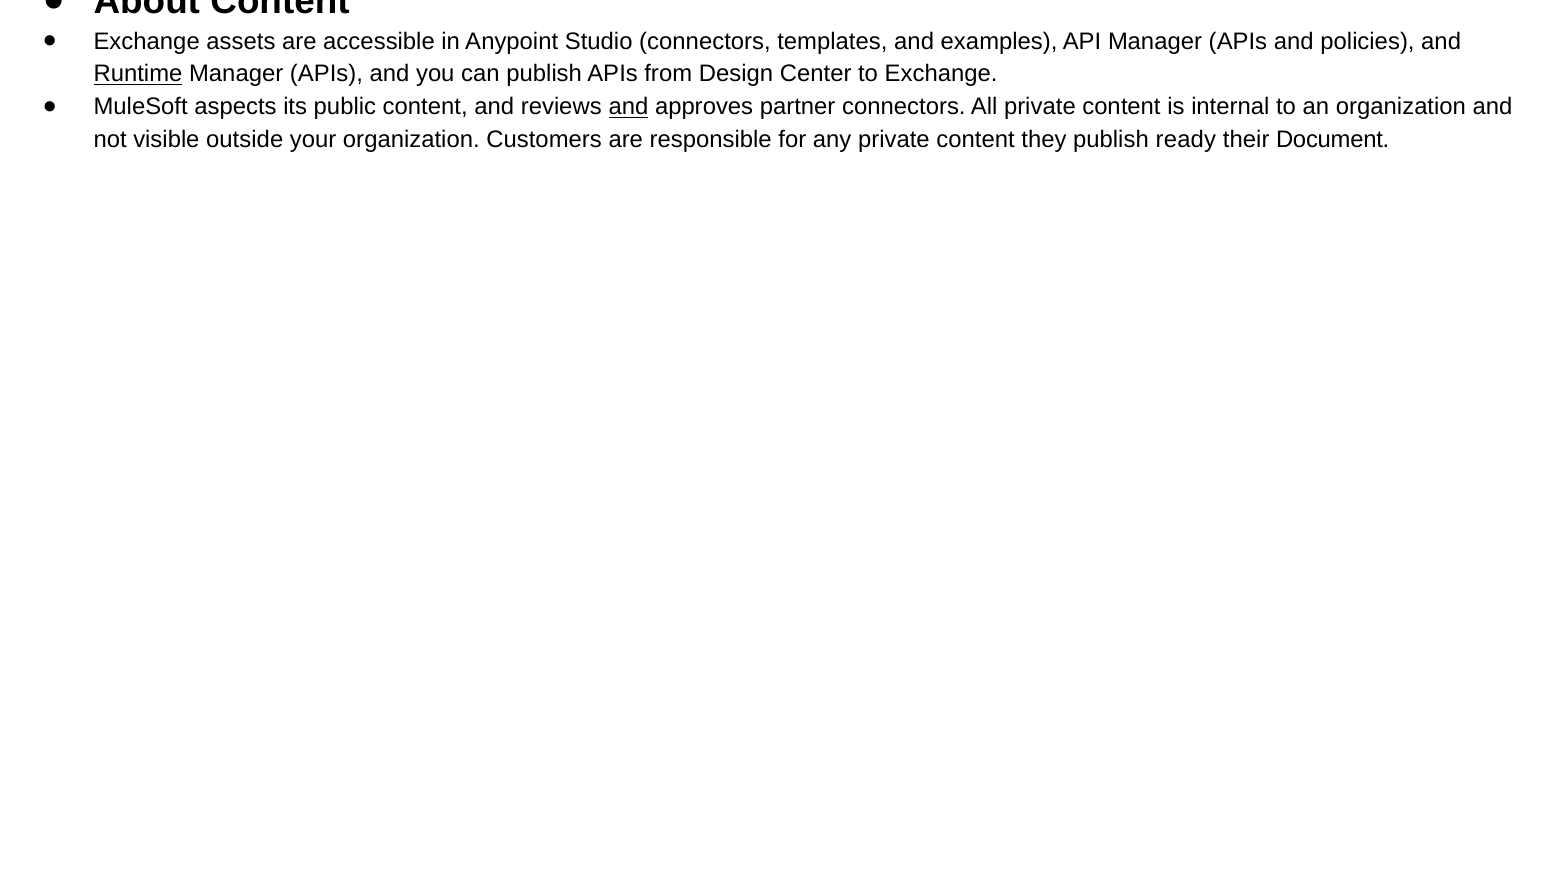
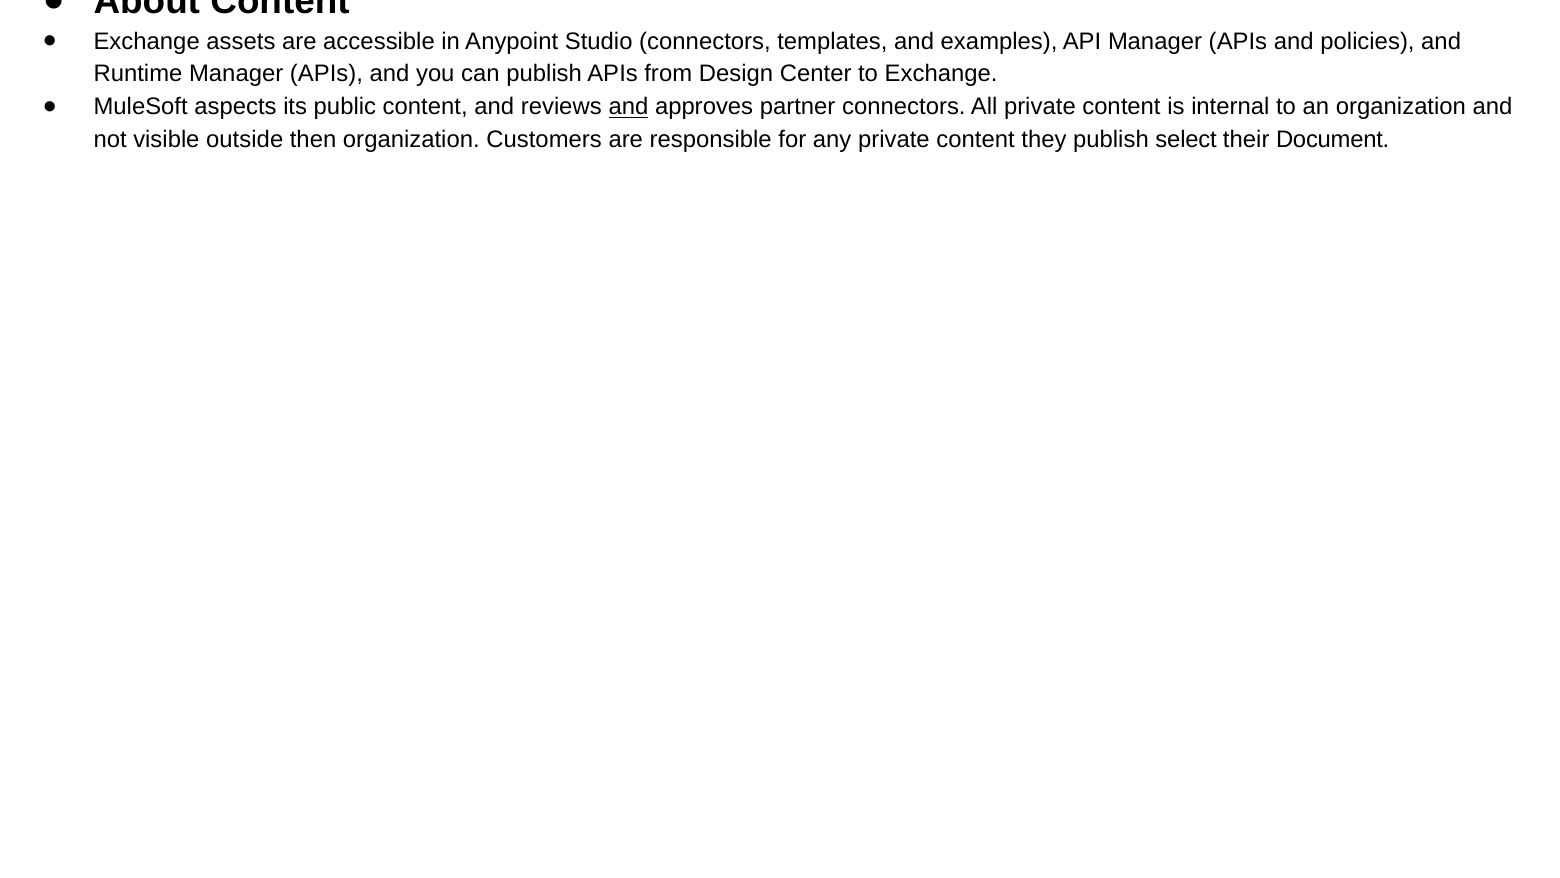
Runtime underline: present -> none (138, 74)
your: your -> then (313, 140)
ready: ready -> select (1186, 140)
